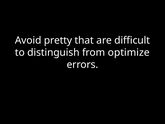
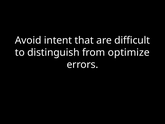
pretty: pretty -> intent (58, 40)
